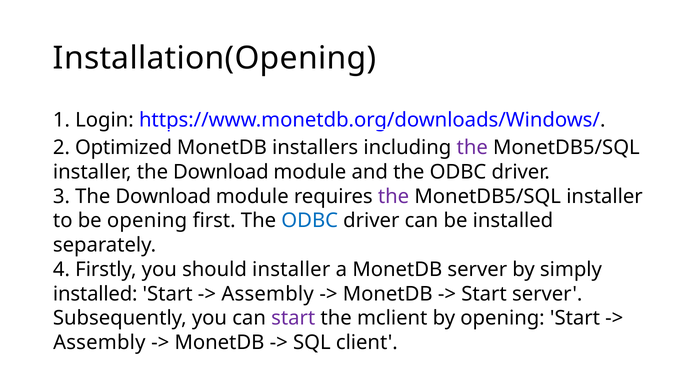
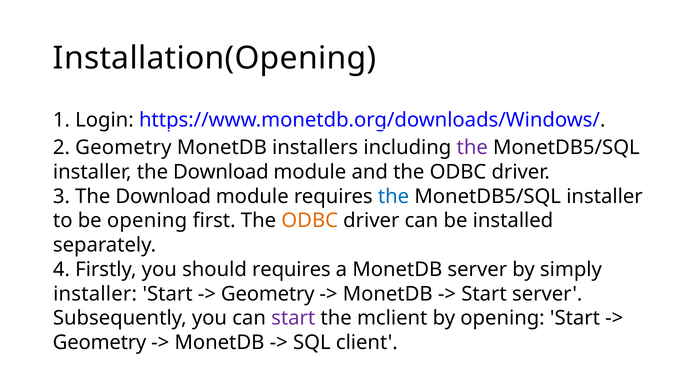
2 Optimized: Optimized -> Geometry (123, 148)
the colour: purple -> blue (394, 197)
ODBC colour: blue -> orange (310, 221)
should installer: installer -> requires (291, 270)
installed: installed -> installer (95, 294)
Assembly: Assembly -> Geometry (268, 294)
Assembly: Assembly -> Geometry (100, 343)
